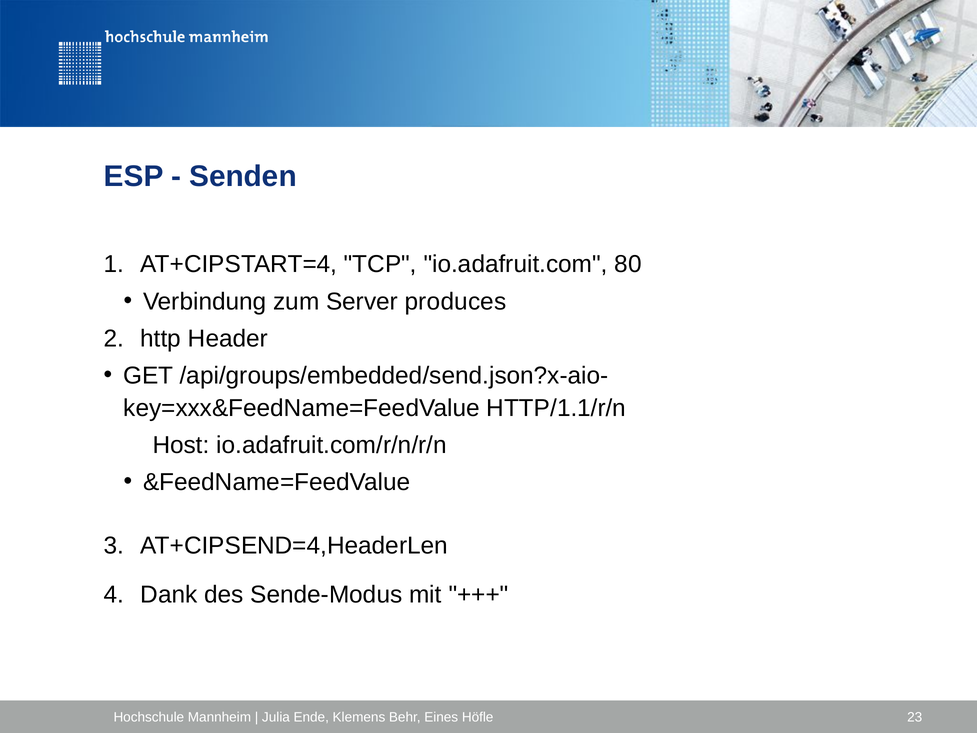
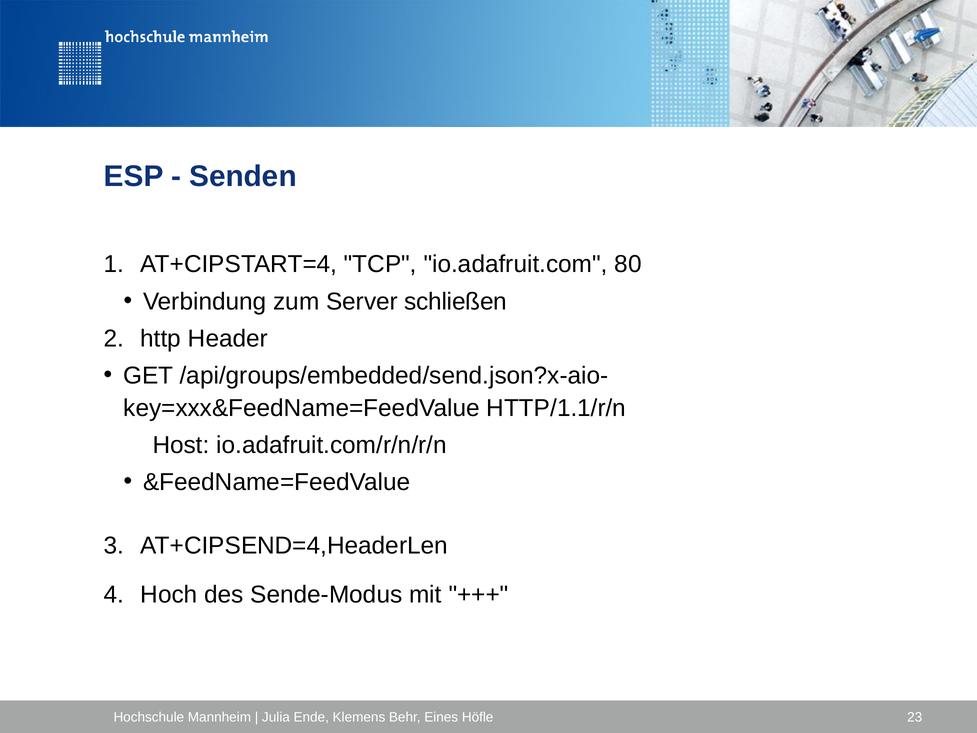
produces: produces -> schließen (456, 301)
Dank: Dank -> Hoch (169, 594)
